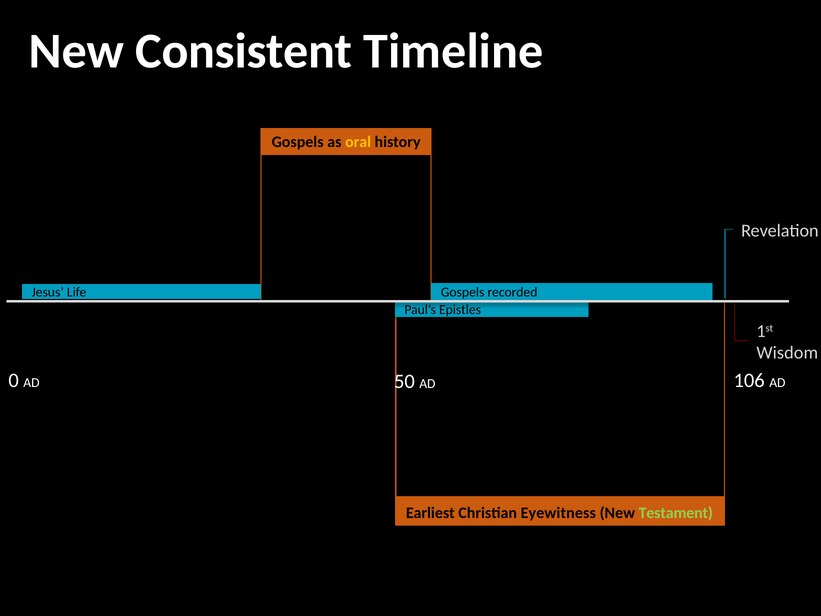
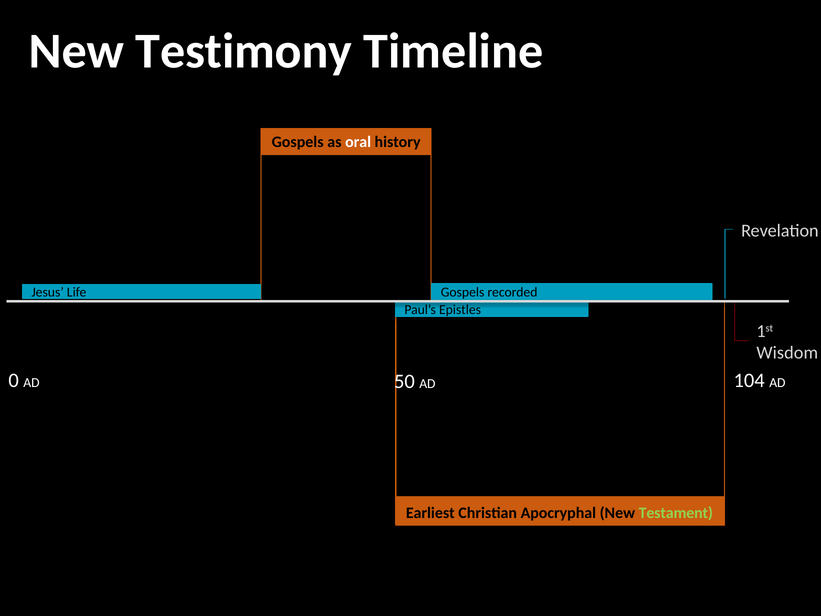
Consistent: Consistent -> Testimony (244, 51)
oral colour: yellow -> white (358, 142)
106: 106 -> 104 (749, 380)
Eyewitness: Eyewitness -> Apocryphal (558, 513)
